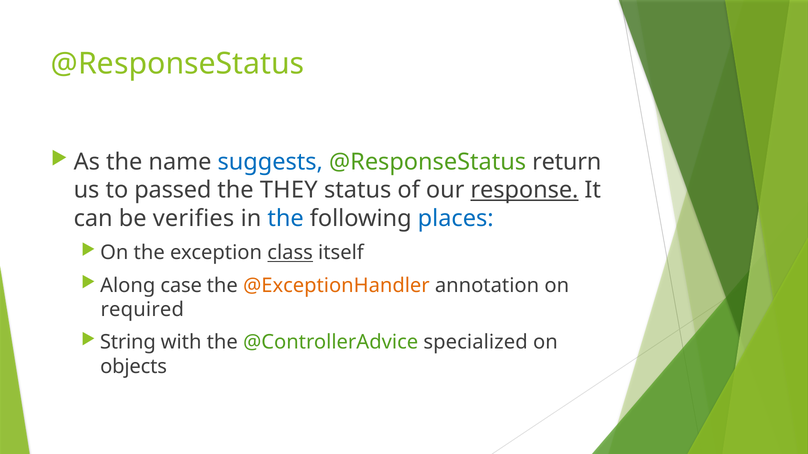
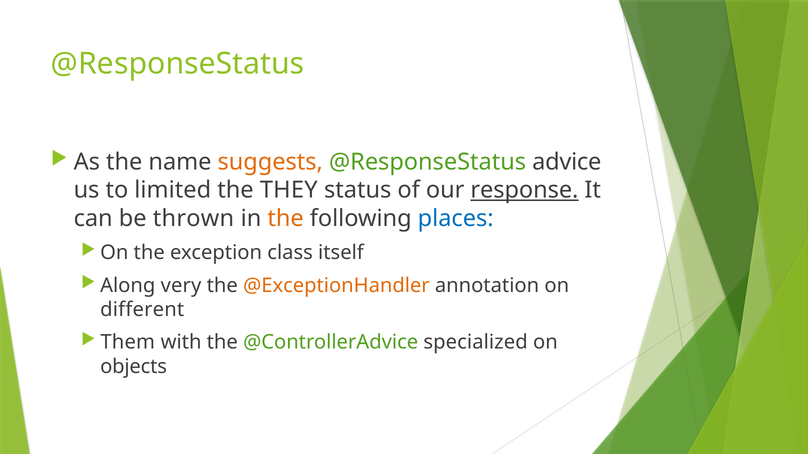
suggests colour: blue -> orange (270, 162)
return: return -> advice (567, 162)
passed: passed -> limited (173, 190)
verifies: verifies -> thrown (194, 219)
the colour: blue -> orange (286, 219)
class underline: present -> none (290, 253)
case: case -> very (181, 286)
required: required -> different (142, 310)
String: String -> Them (128, 343)
